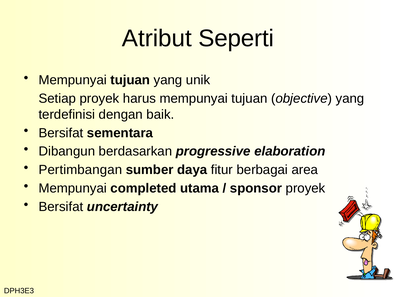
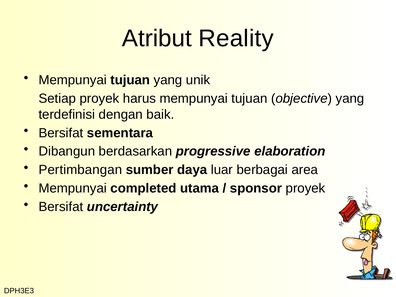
Seperti: Seperti -> Reality (236, 38)
fitur: fitur -> luar (222, 170)
